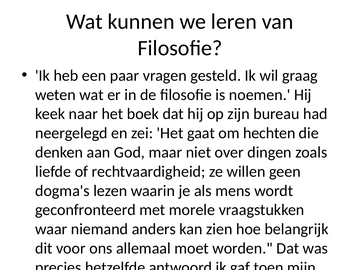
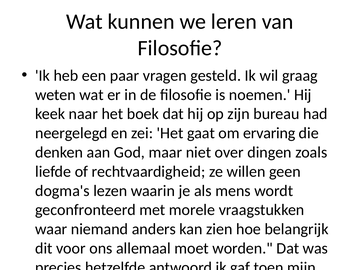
hechten: hechten -> ervaring (269, 133)
